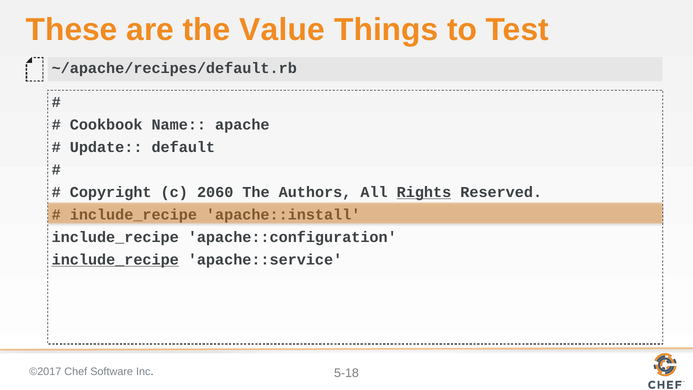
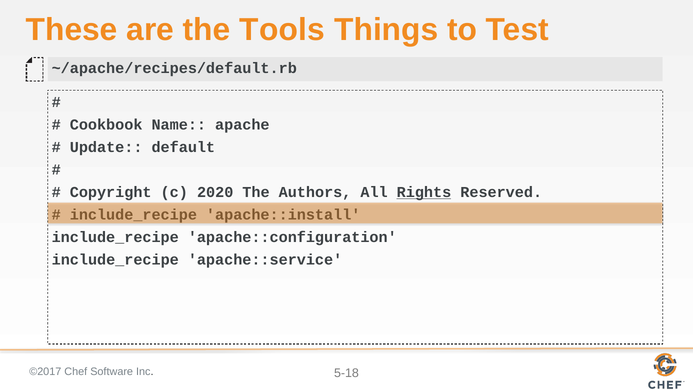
Value: Value -> Tools (282, 30)
2060: 2060 -> 2020 (215, 192)
include_recipe underline: present -> none (115, 260)
